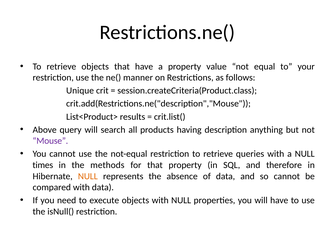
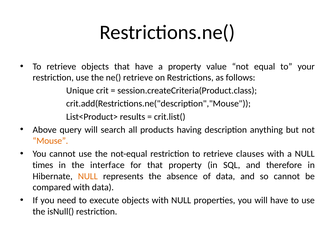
ne( manner: manner -> retrieve (138, 78)
Mouse colour: purple -> orange (50, 141)
queries: queries -> clauses (250, 154)
methods: methods -> interface (107, 165)
